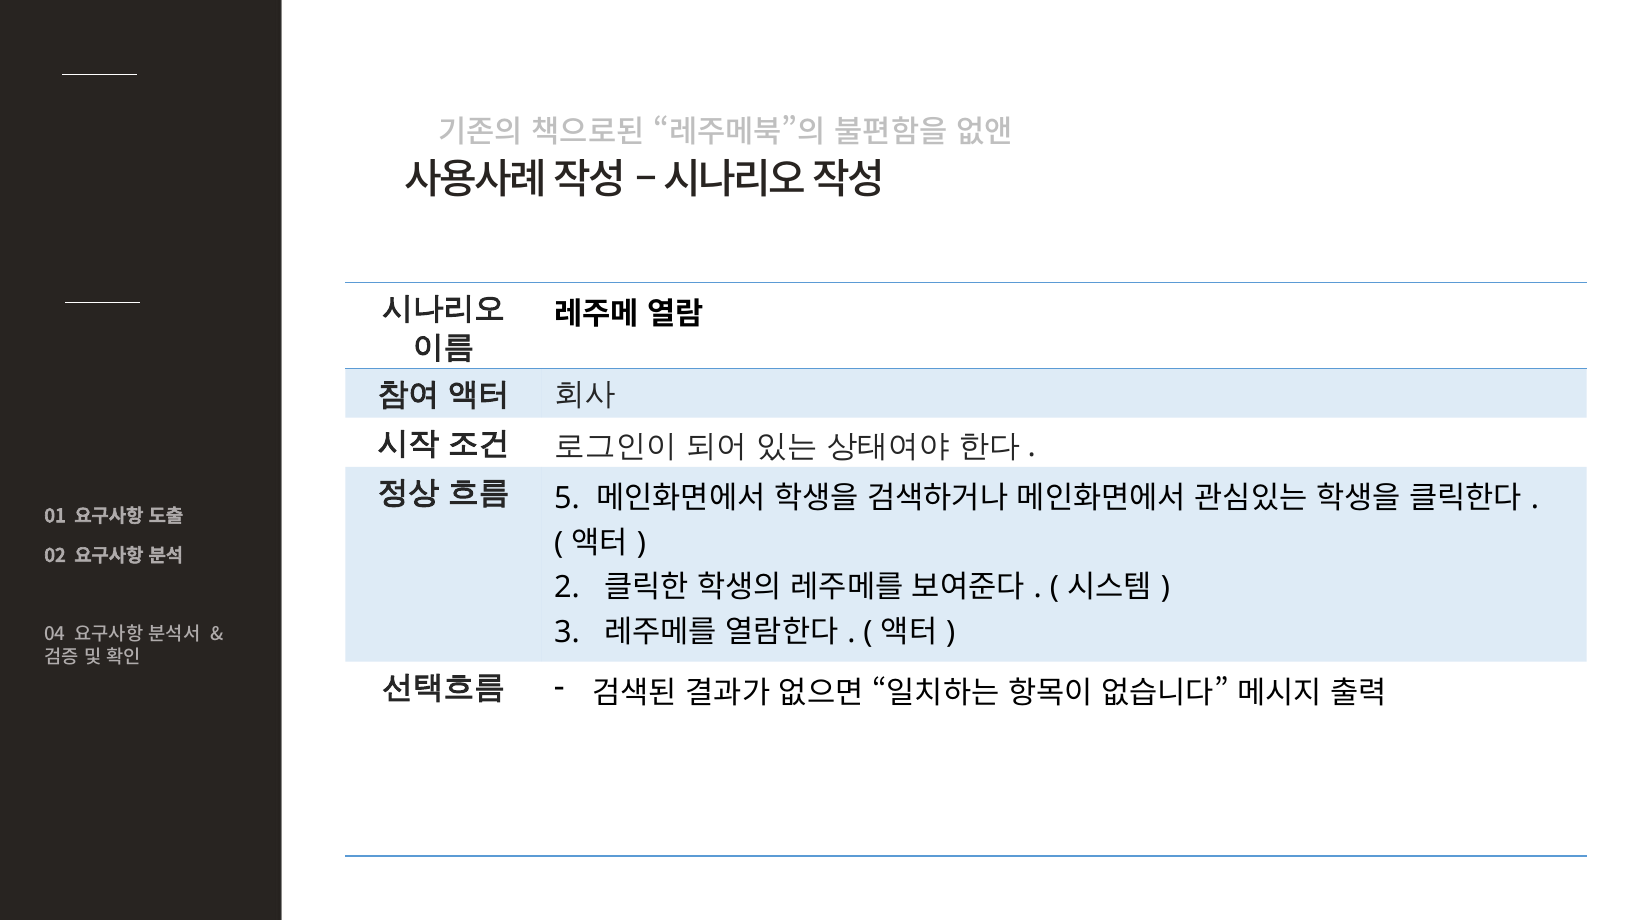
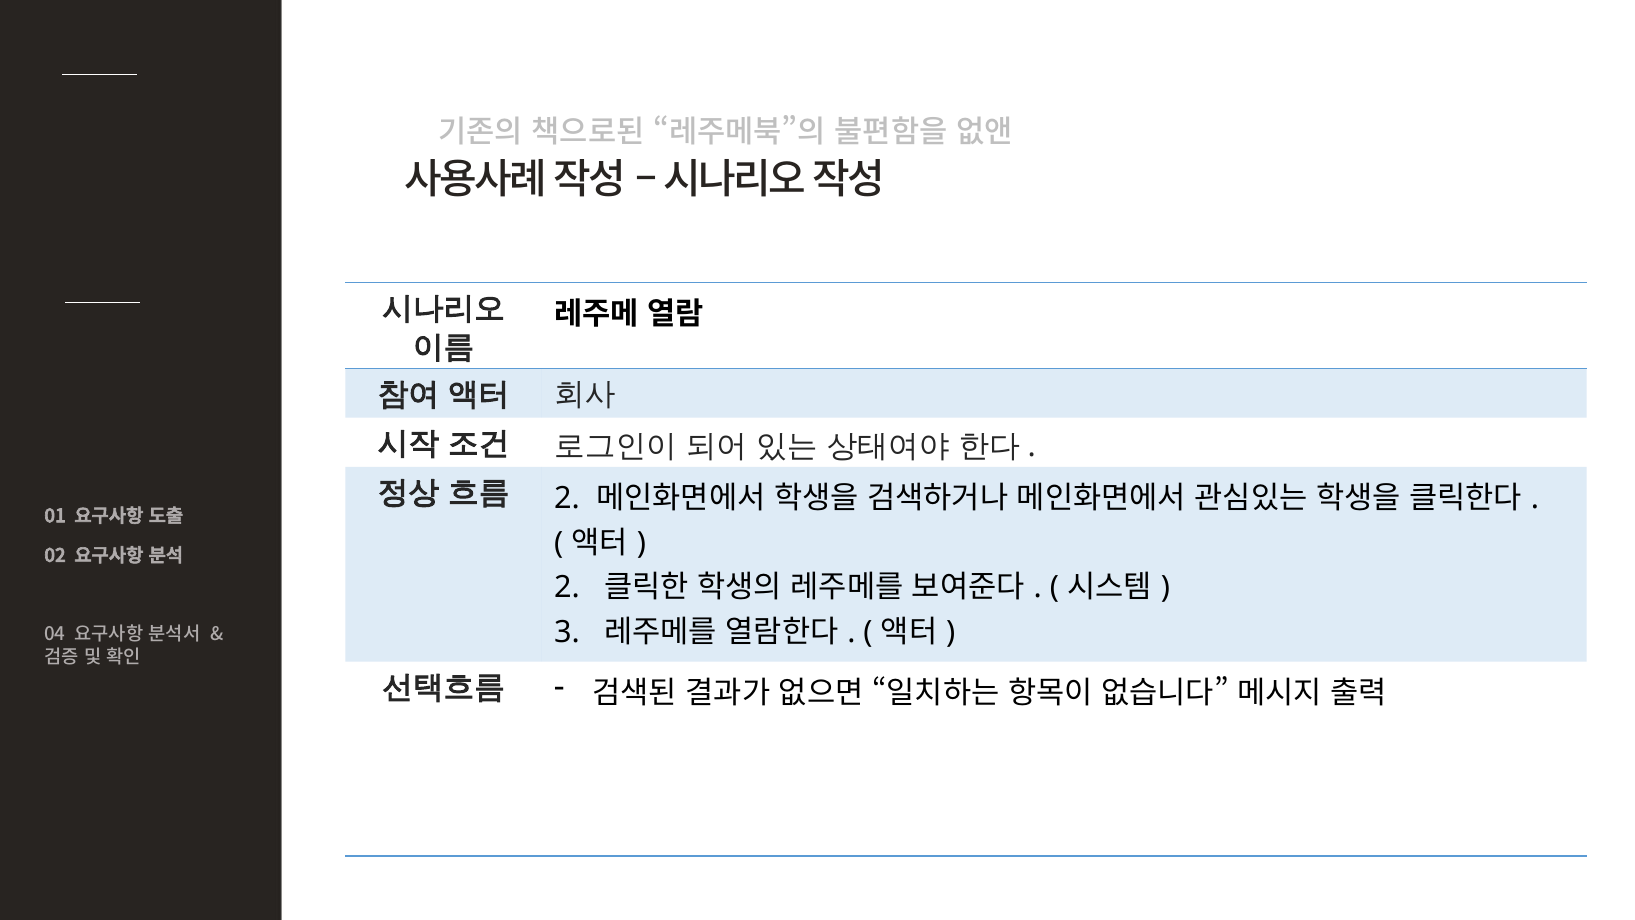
5: 5 -> 2 (567, 498)
